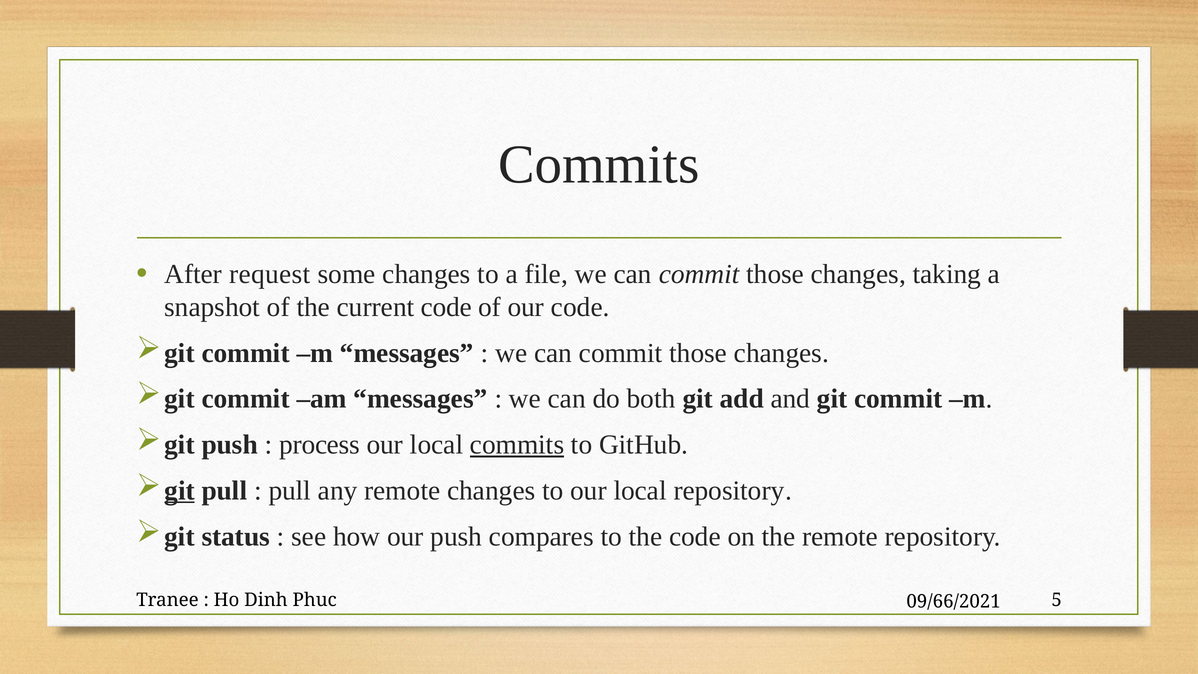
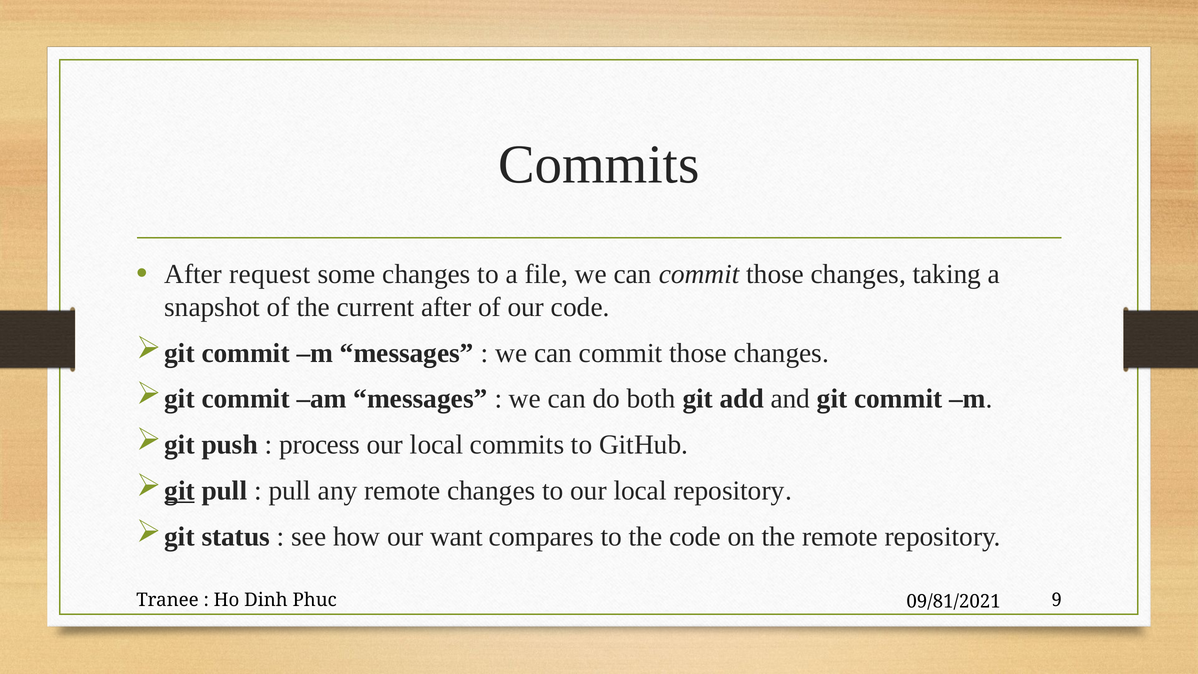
current code: code -> after (446, 307)
commits underline: present -> none (517, 445)
our push: push -> want (456, 536)
5: 5 -> 9 (1057, 600)
09/66/2021: 09/66/2021 -> 09/81/2021 (954, 602)
